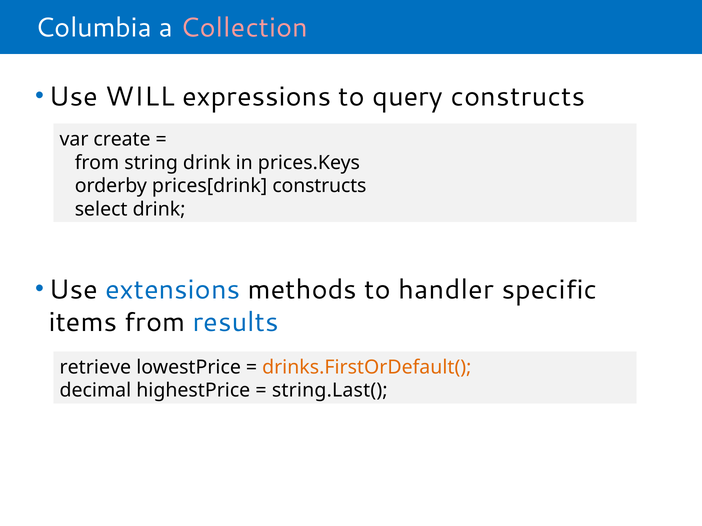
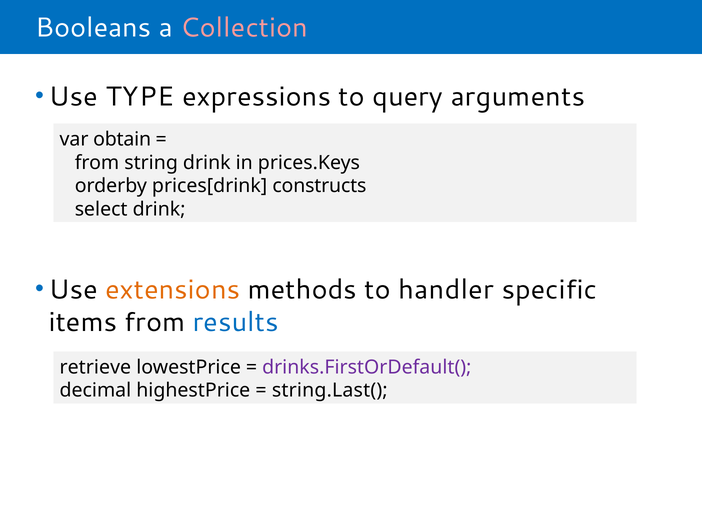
Columbia: Columbia -> Booleans (93, 28)
WILL: WILL -> TYPE (140, 97)
query constructs: constructs -> arguments (518, 97)
create: create -> obtain (122, 139)
extensions colour: blue -> orange (173, 290)
drinks.FirstOrDefault( colour: orange -> purple (367, 368)
